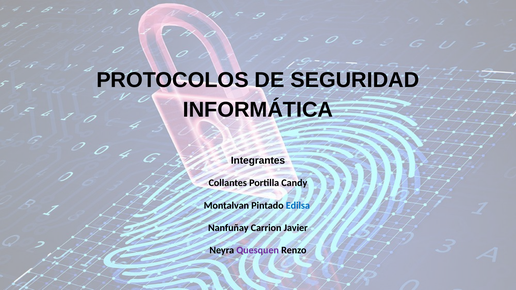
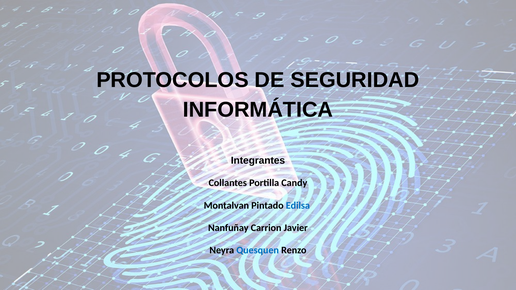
Quesquen colour: purple -> blue (258, 250)
